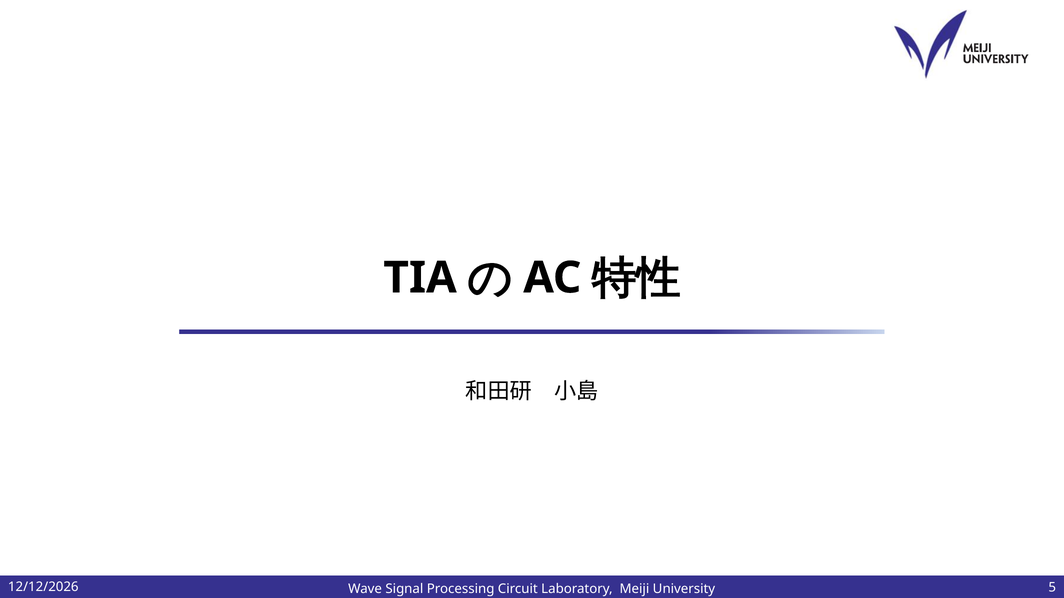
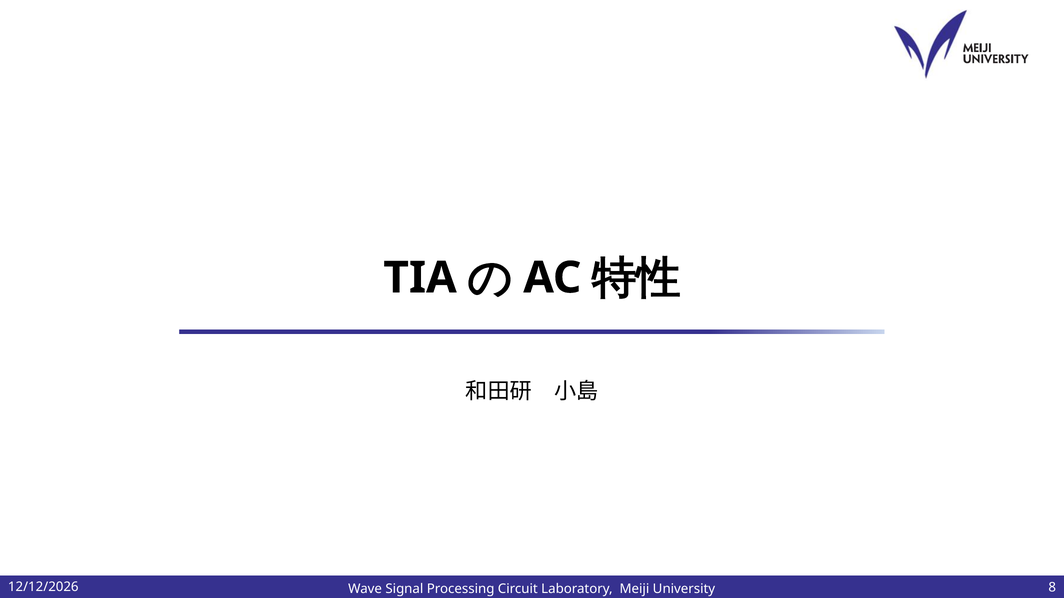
5: 5 -> 8 (1052, 588)
